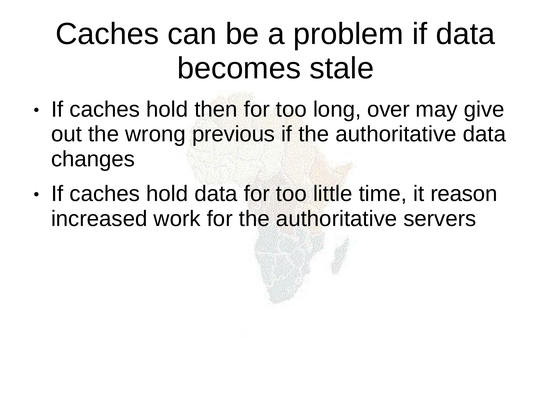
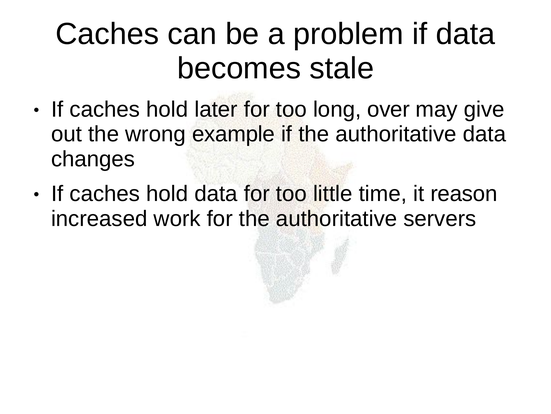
then: then -> later (216, 109)
previous: previous -> example (234, 134)
